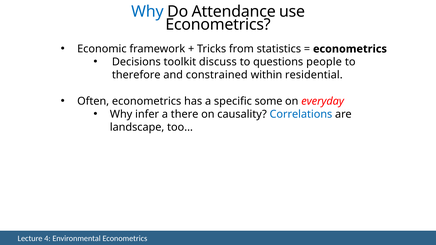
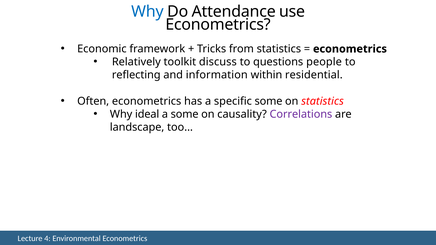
Decisions: Decisions -> Relatively (136, 62)
therefore: therefore -> reflecting (136, 75)
constrained: constrained -> information (217, 75)
on everyday: everyday -> statistics (323, 101)
infer: infer -> ideal (147, 114)
a there: there -> some (185, 114)
Correlations colour: blue -> purple (301, 114)
